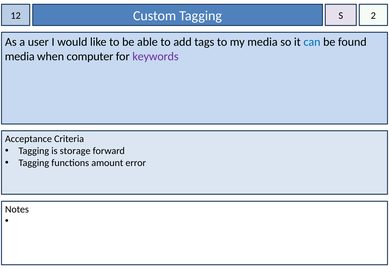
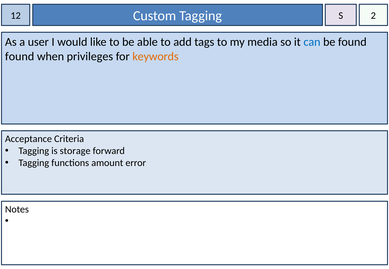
media: media -> found (20, 56)
computer: computer -> privileges (90, 56)
keywords colour: purple -> orange (155, 56)
